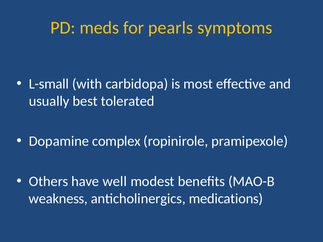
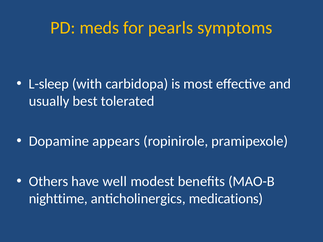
L-small: L-small -> L-sleep (49, 84)
complex: complex -> appears (116, 141)
weakness: weakness -> nighttime (58, 199)
